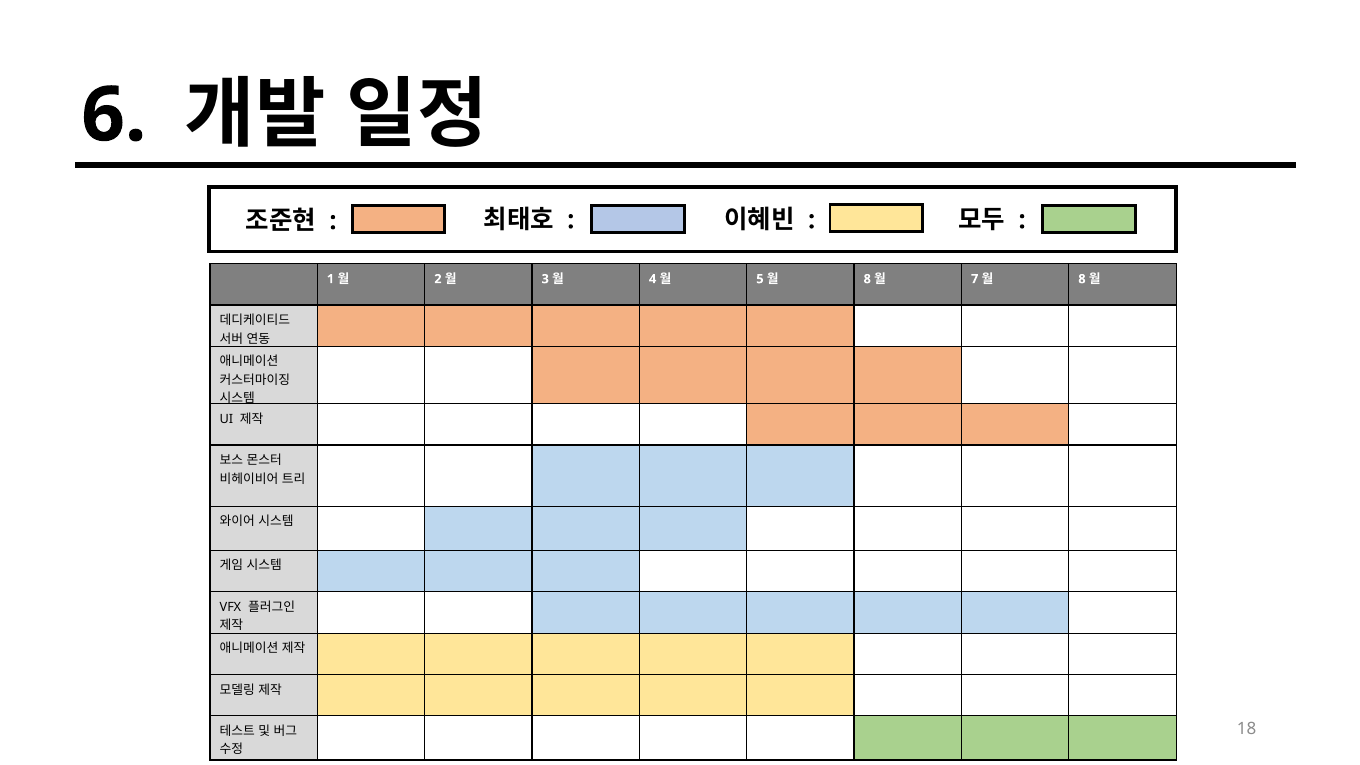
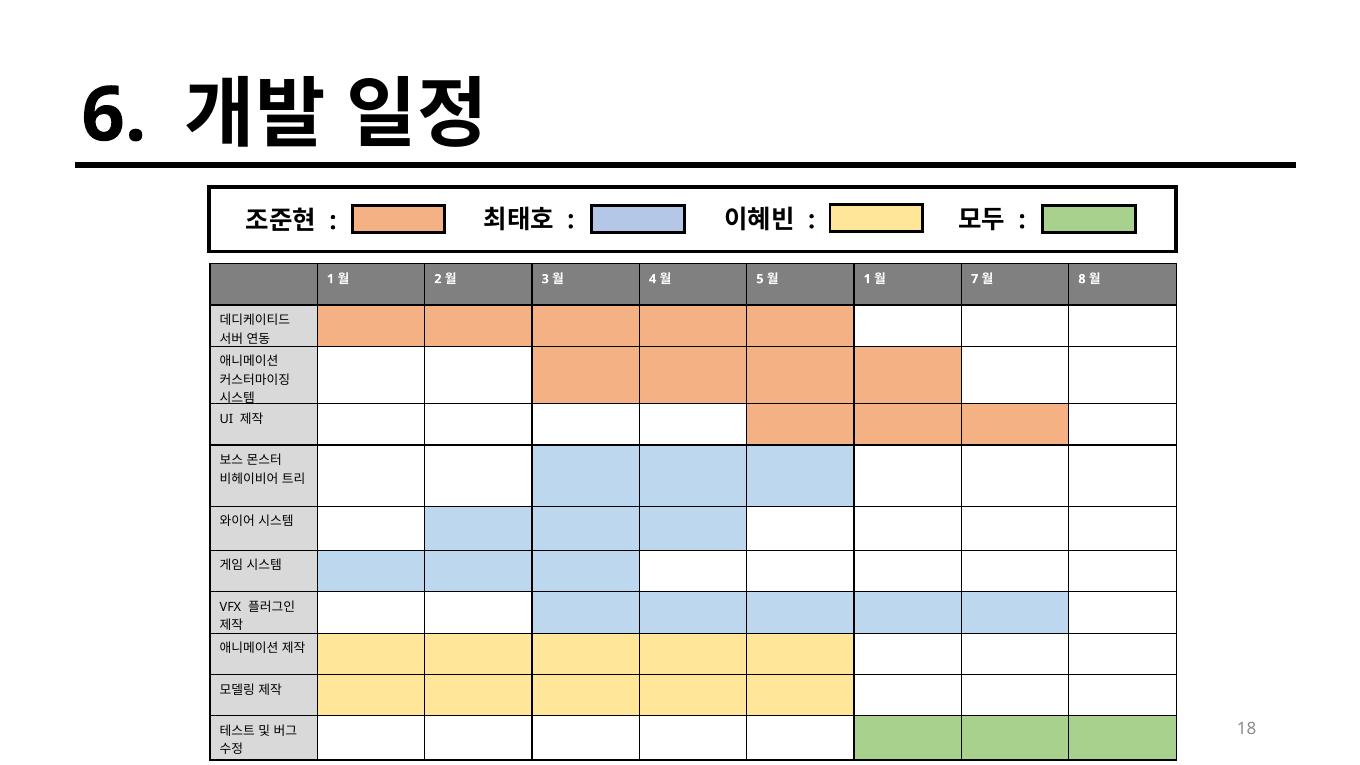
8: 8 -> 1 (867, 279)
